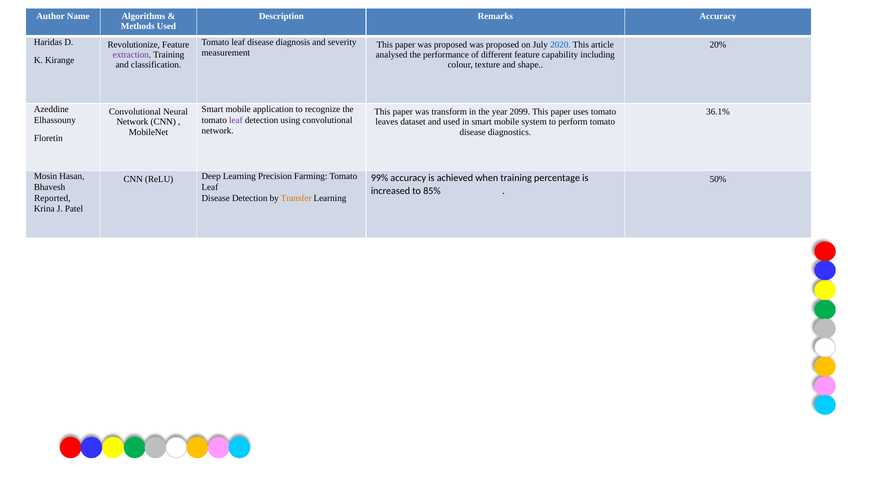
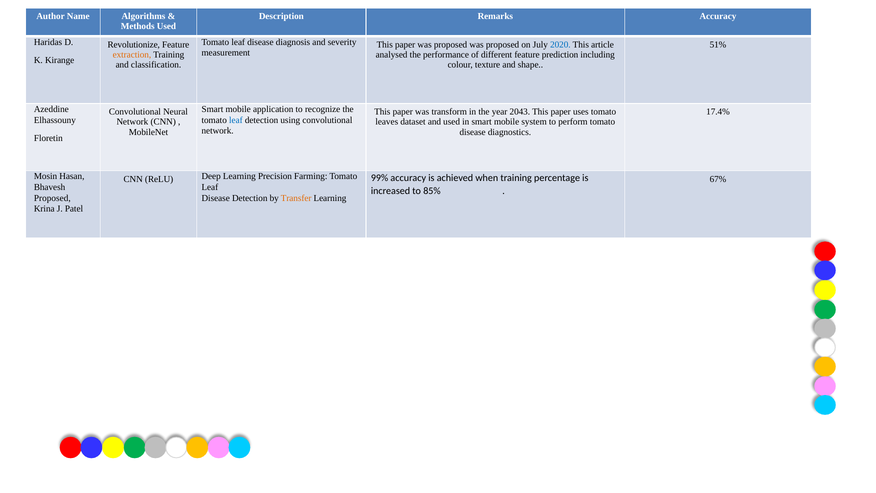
20%: 20% -> 51% (718, 45)
extraction colour: purple -> orange (132, 55)
capability: capability -> prediction (560, 55)
2099: 2099 -> 2043 (520, 112)
36.1%: 36.1% -> 17.4% (718, 112)
leaf colour: purple -> blue (236, 120)
50%: 50% -> 67% (718, 179)
Reported: Reported -> Proposed (52, 198)
